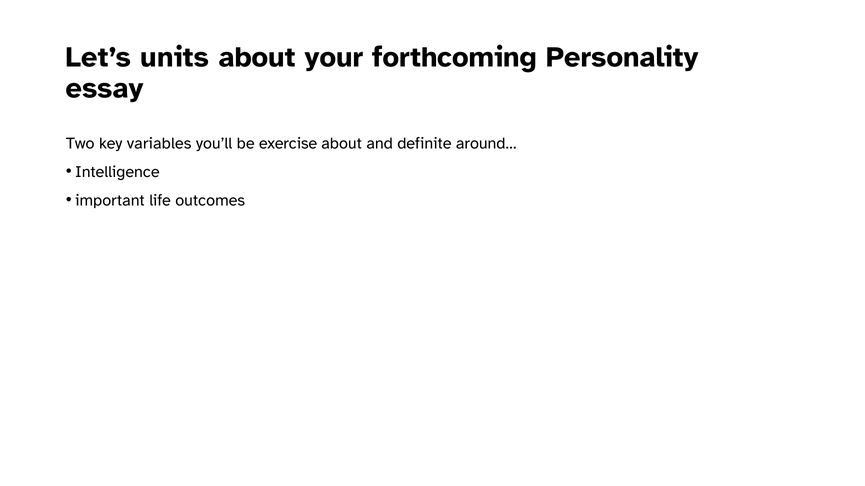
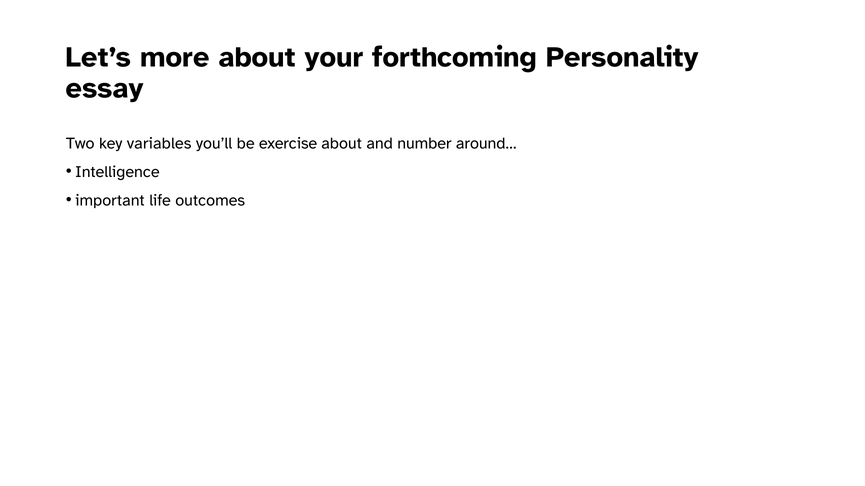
units: units -> more (175, 57)
definite: definite -> number (424, 144)
